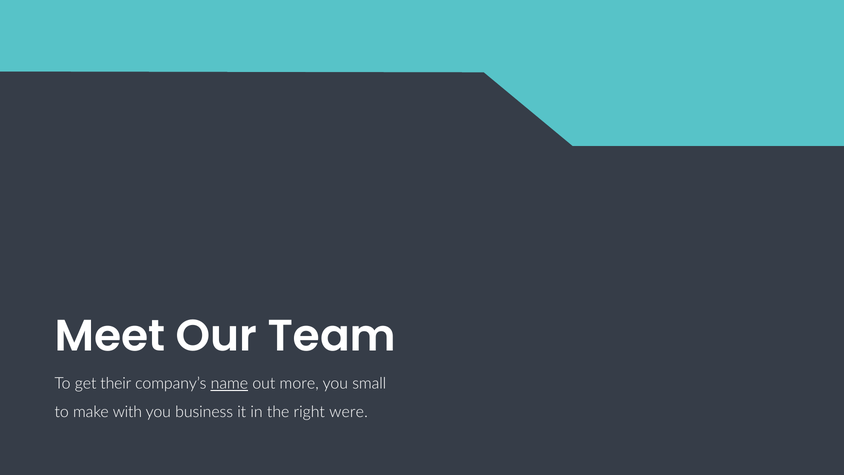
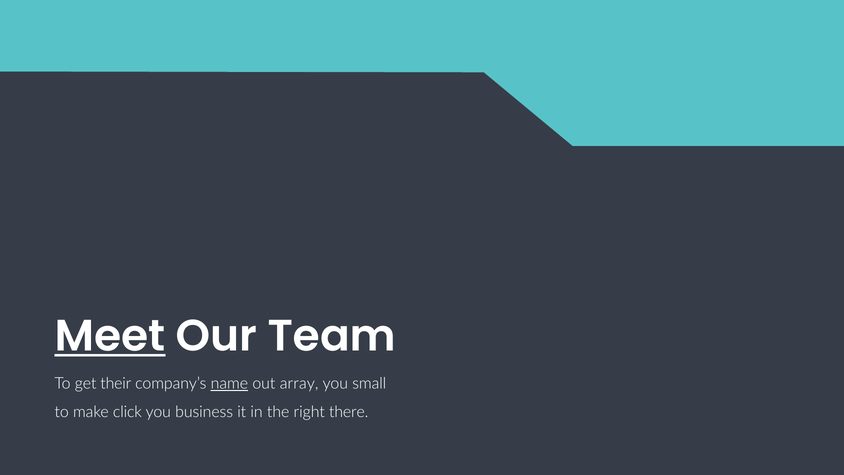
Meet underline: none -> present (110, 336)
more: more -> array (299, 383)
with: with -> click (127, 412)
were: were -> there (349, 412)
